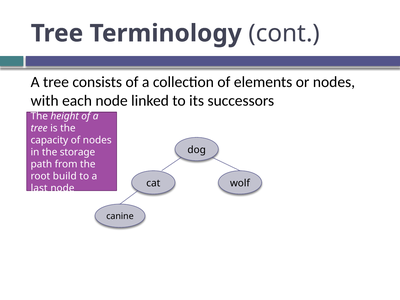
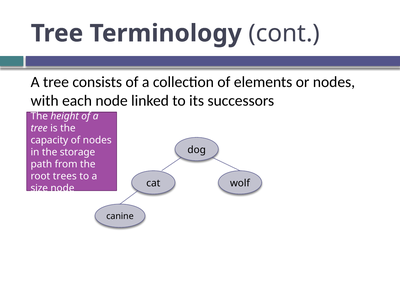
build: build -> trees (65, 176)
last: last -> size (39, 188)
